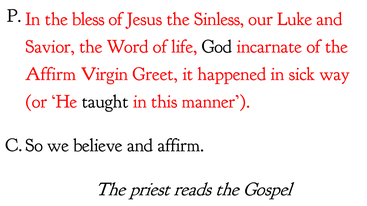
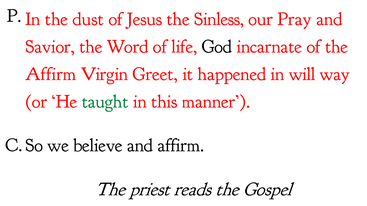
bless: bless -> dust (88, 19)
Luke: Luke -> Pray (295, 19)
sick: sick -> will (302, 74)
taught colour: black -> green (105, 102)
